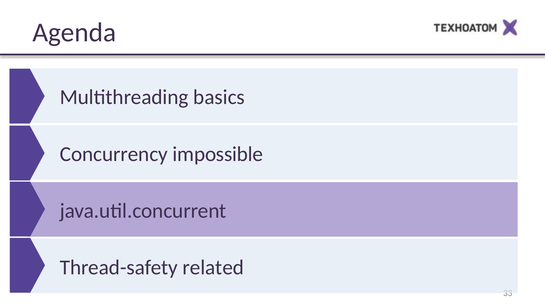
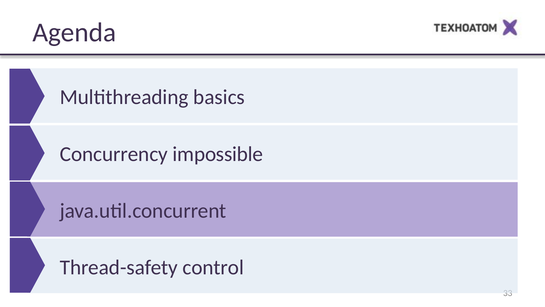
related: related -> control (213, 267)
